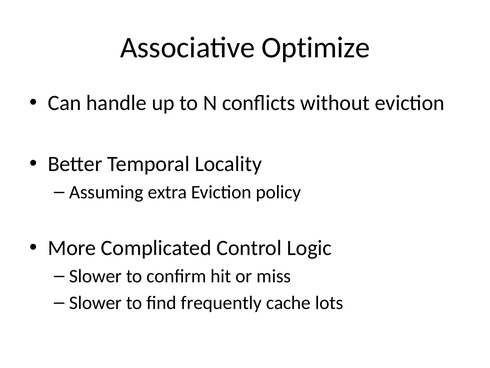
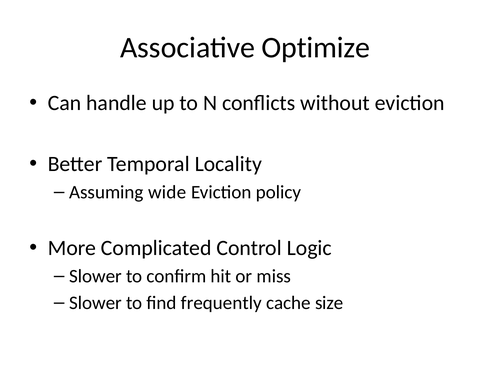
extra: extra -> wide (167, 192)
lots: lots -> size (329, 302)
